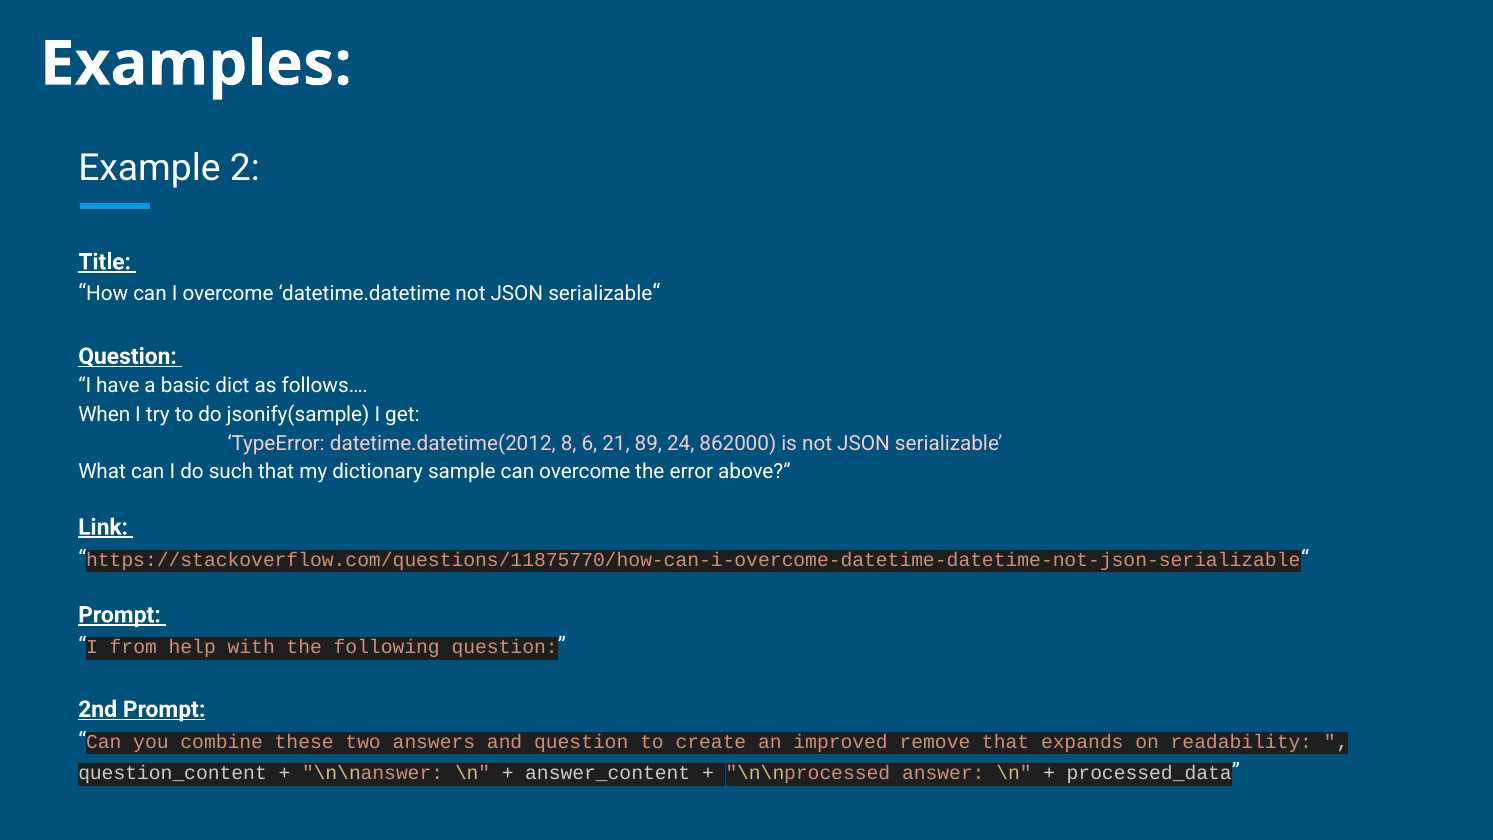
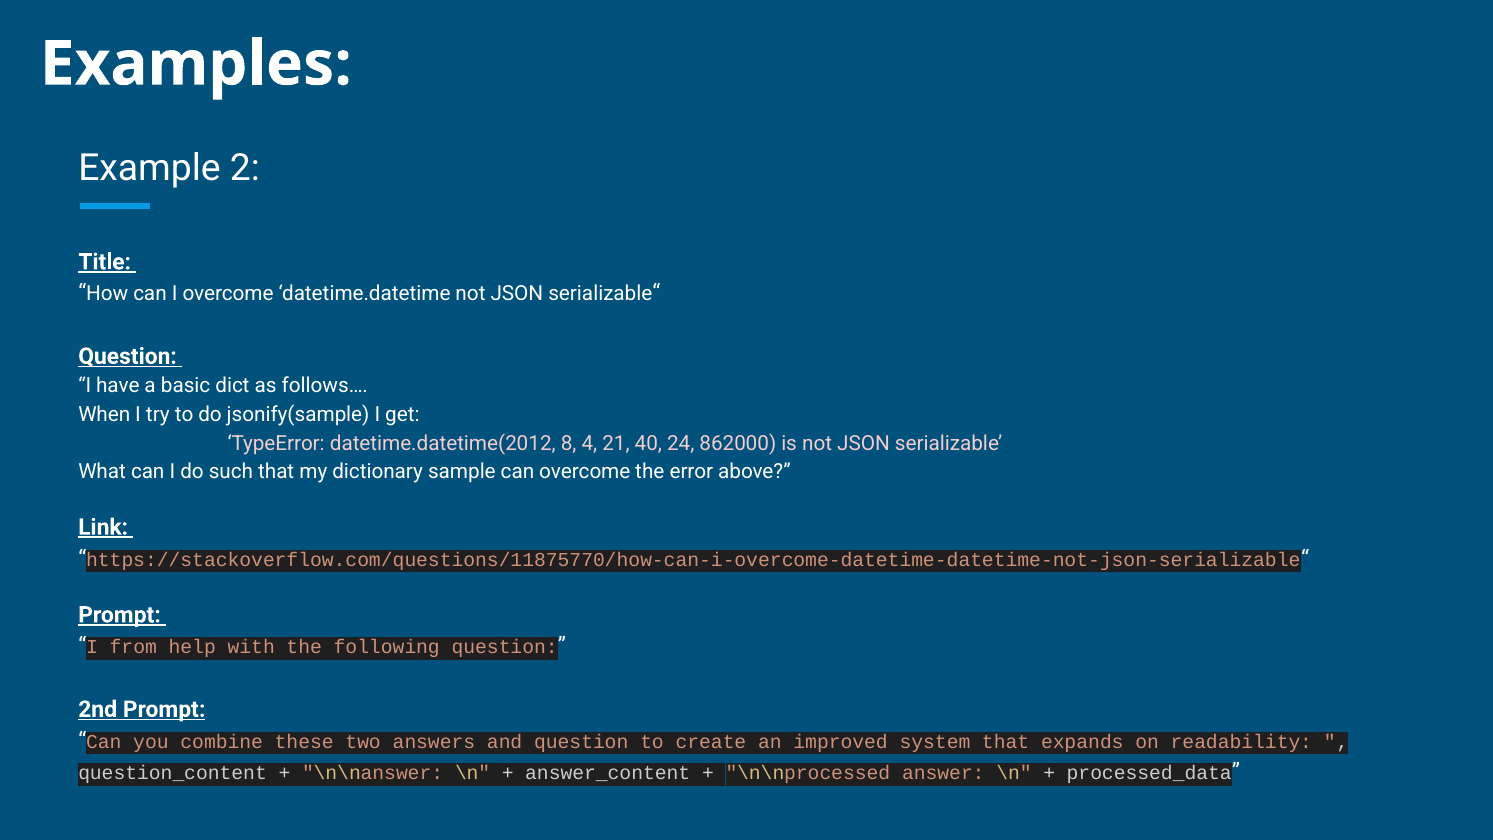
6: 6 -> 4 (589, 443)
89: 89 -> 40 (648, 443)
remove: remove -> system (935, 742)
